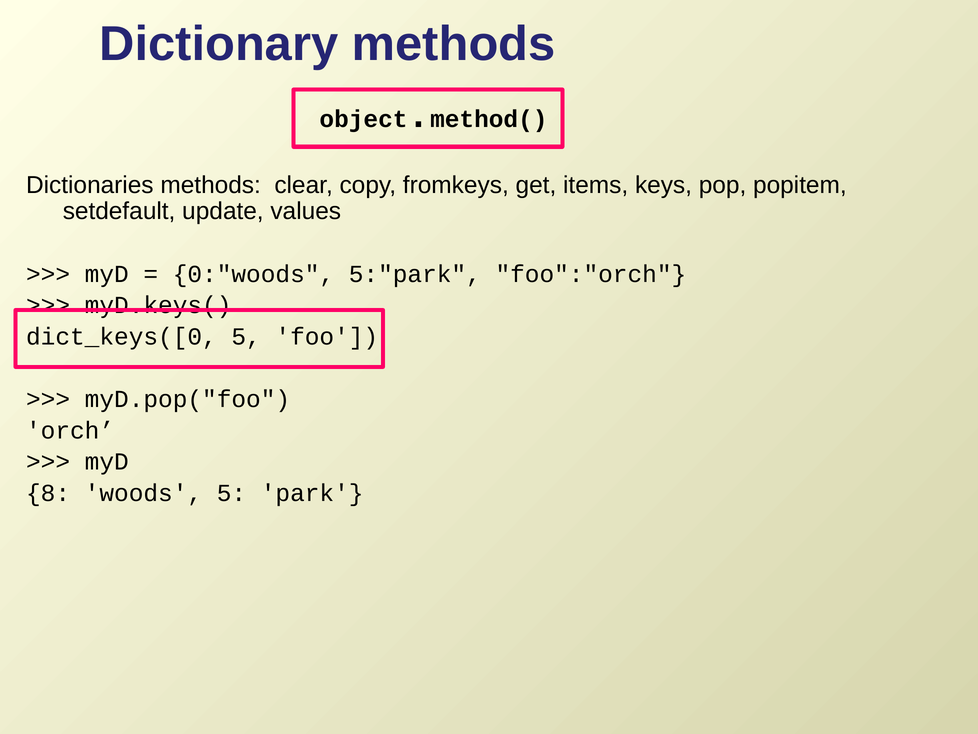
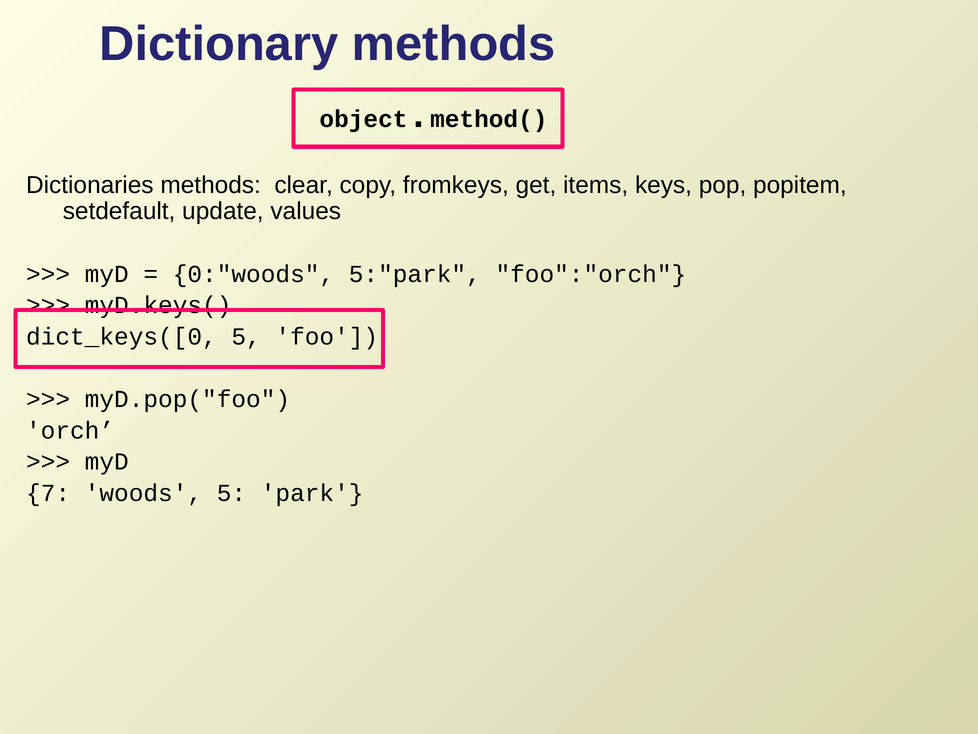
8: 8 -> 7 (48, 493)
